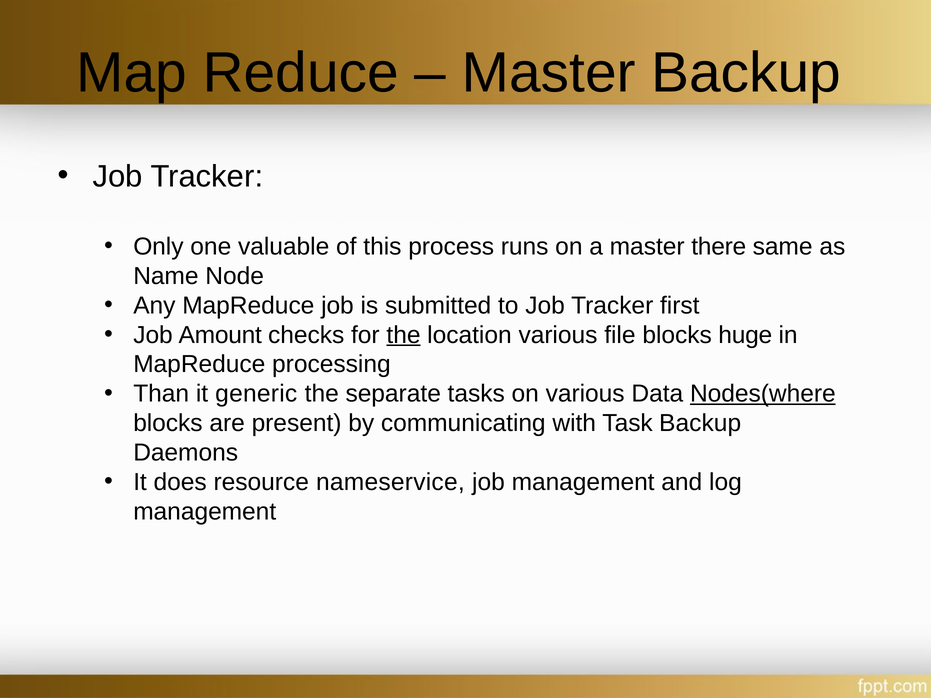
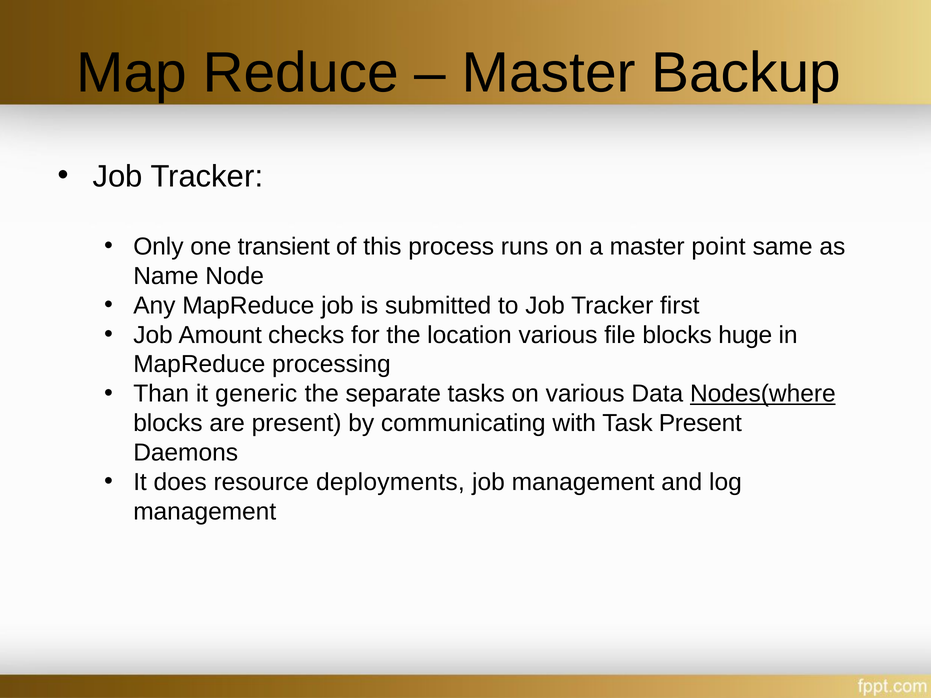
valuable: valuable -> transient (284, 247)
there: there -> point (719, 247)
the underline: present -> none (404, 335)
Task Backup: Backup -> Present (700, 423)
nameservice: nameservice -> deployments (390, 482)
